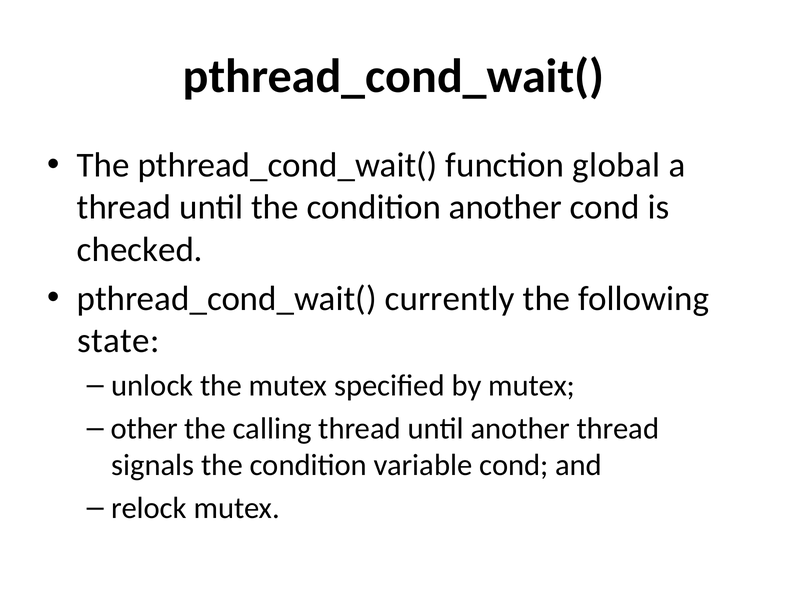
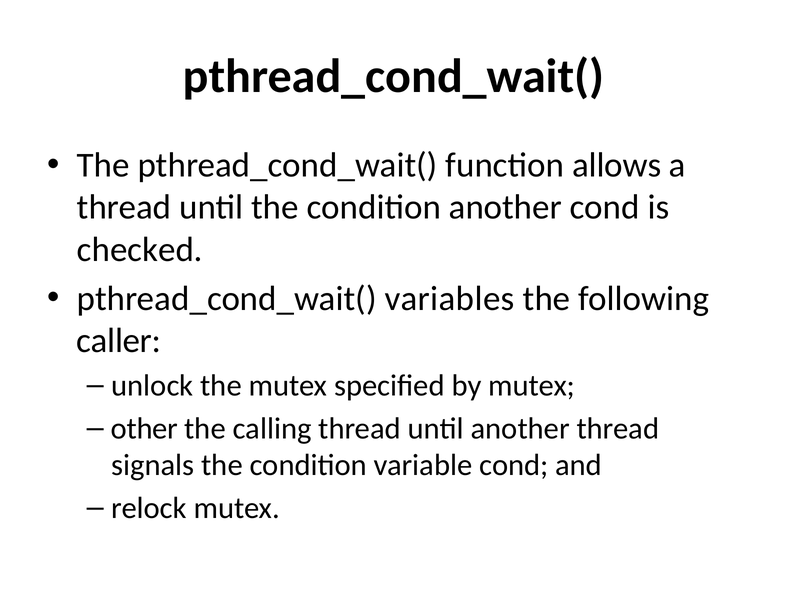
global: global -> allows (617, 165)
currently: currently -> variables (450, 299)
state: state -> caller (119, 341)
